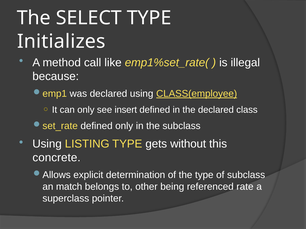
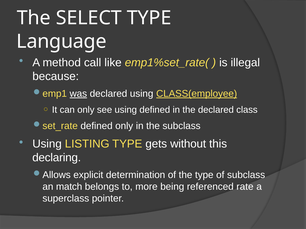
Initializes: Initializes -> Language (62, 41)
was underline: none -> present (78, 94)
see insert: insert -> using (126, 110)
concrete: concrete -> declaring (57, 158)
other: other -> more (146, 187)
